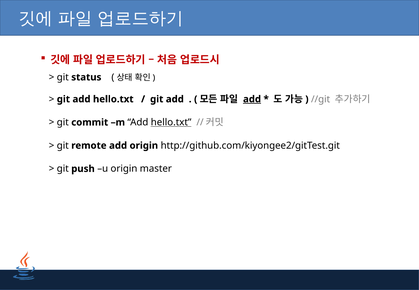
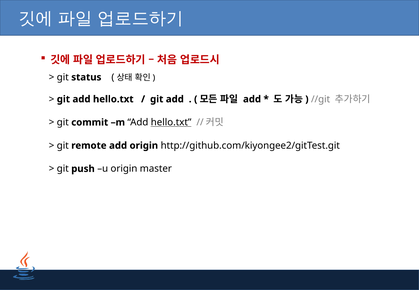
add underline: present -> none (252, 99)
